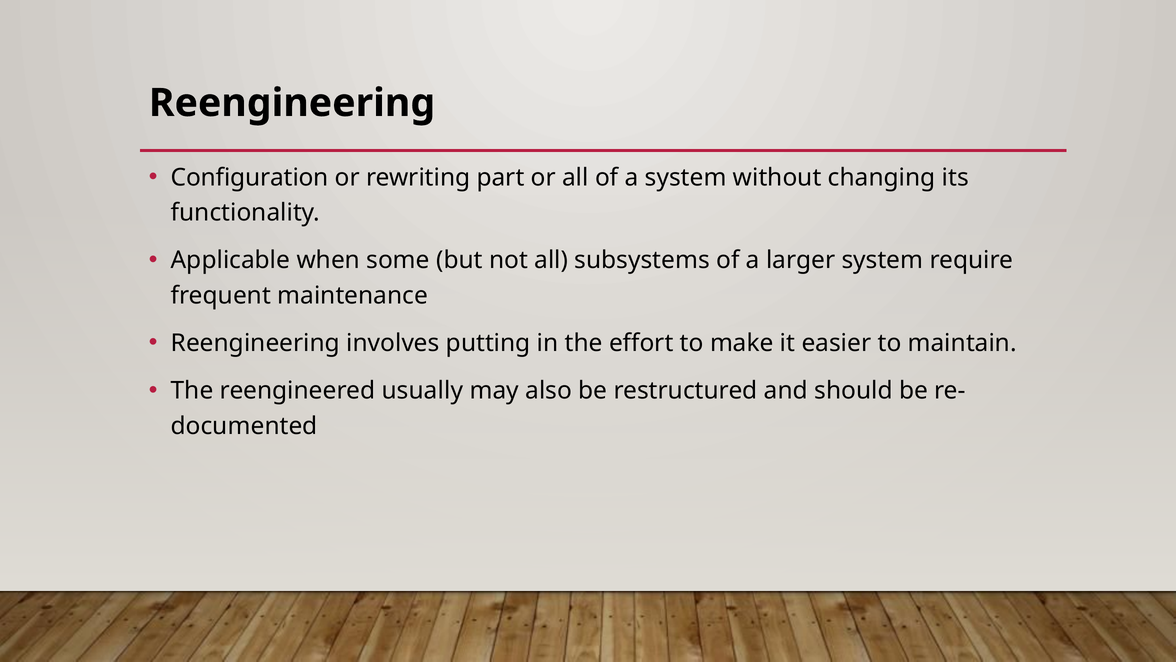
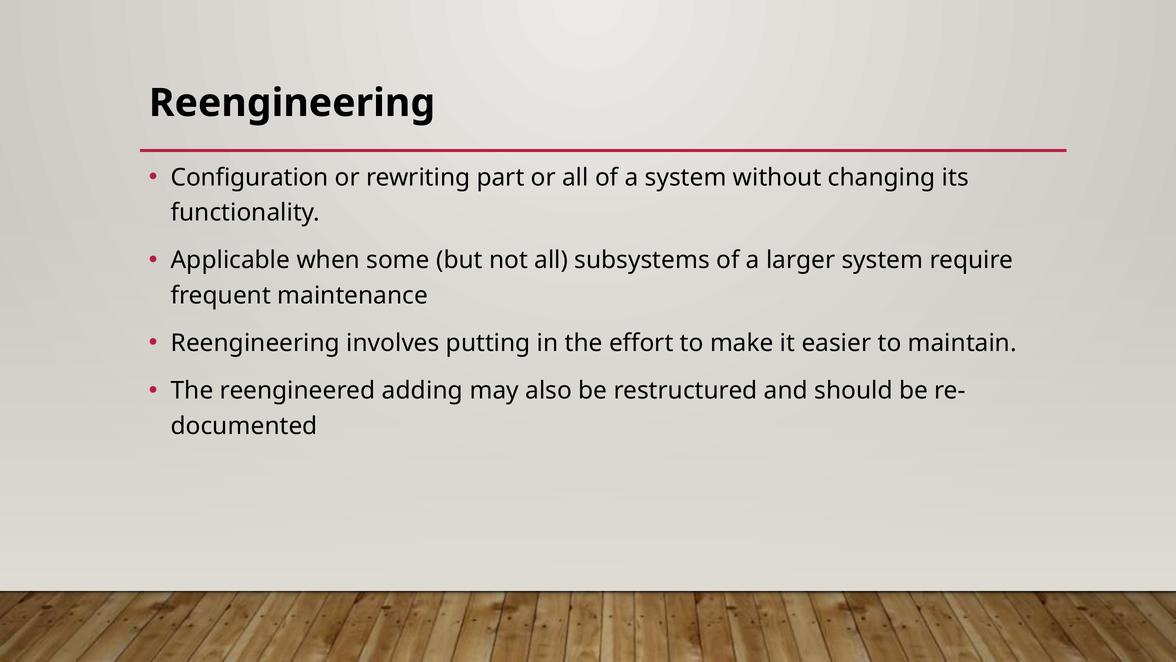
usually: usually -> adding (422, 391)
